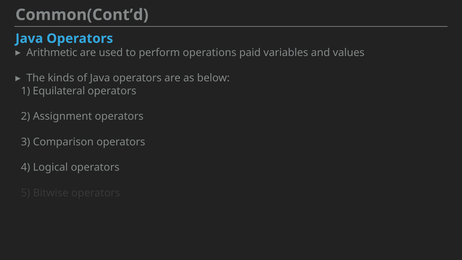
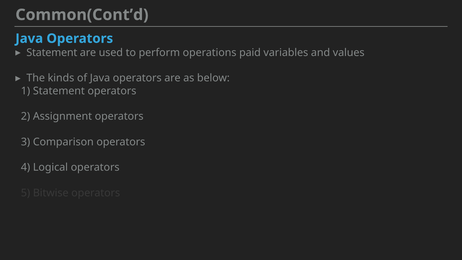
Arithmetic: Arithmetic -> Statement (52, 53)
1 Equilateral: Equilateral -> Statement (59, 91)
